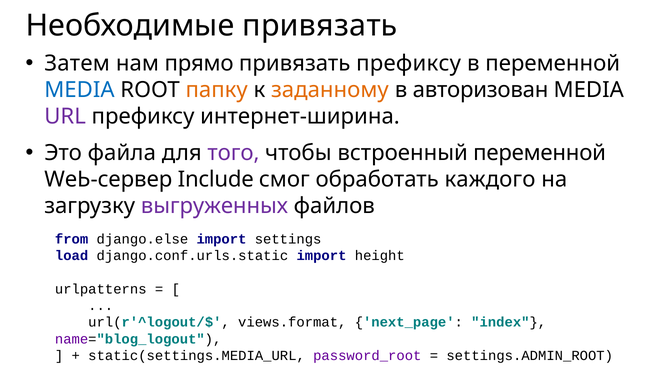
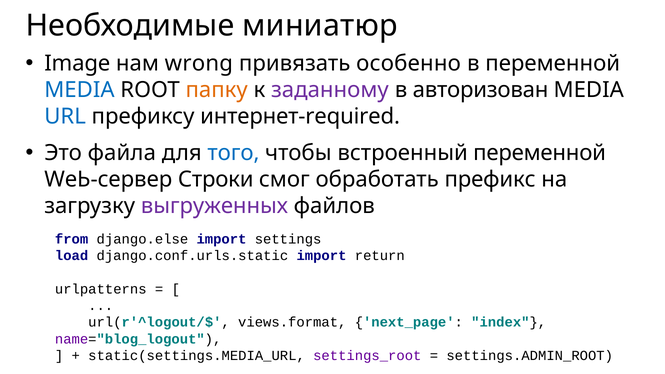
Необходимые привязать: привязать -> миниатюр (320, 26)
Затем: Затем -> Image (77, 63)
прямо: прямо -> wrong (199, 63)
привязать префиксу: префиксу -> особенно (409, 63)
заданному colour: orange -> purple (330, 90)
URL colour: purple -> blue (65, 117)
интернет-ширина: интернет-ширина -> интернет-required (300, 117)
того colour: purple -> blue (233, 153)
Include: Include -> Строки (216, 180)
каждого: каждого -> префикс (490, 180)
height: height -> return (380, 256)
password_root: password_root -> settings_root (367, 356)
